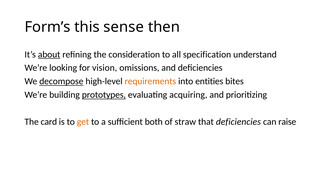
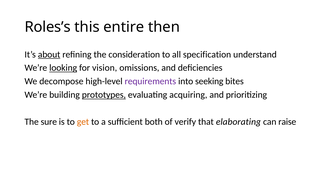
Form’s: Form’s -> Roles’s (48, 27)
sense: sense -> entire (124, 27)
looking underline: none -> present (63, 68)
decompose underline: present -> none (61, 81)
requirements colour: orange -> purple (150, 81)
entities: entities -> seeking (209, 81)
card: card -> sure (49, 122)
straw: straw -> verify (185, 122)
that deficiencies: deficiencies -> elaborating (238, 122)
